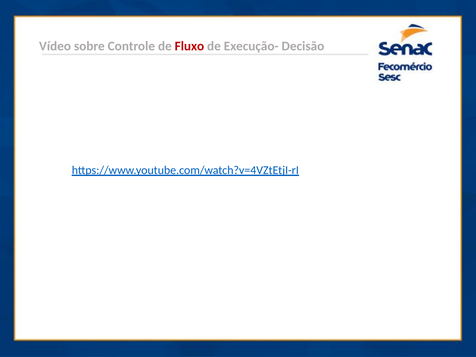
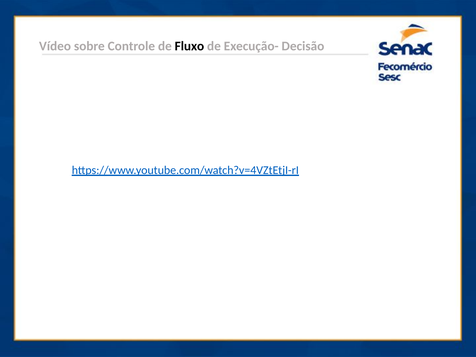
Fluxo colour: red -> black (189, 46)
